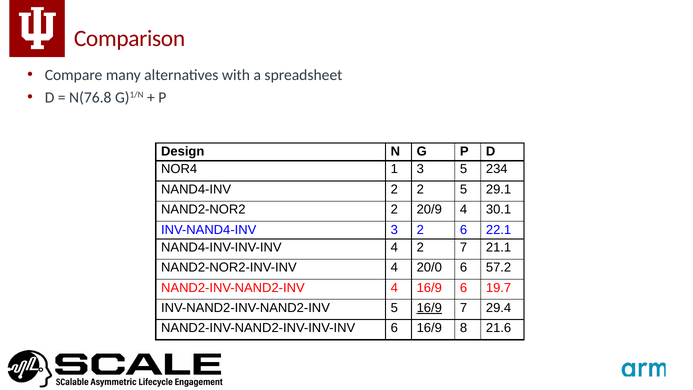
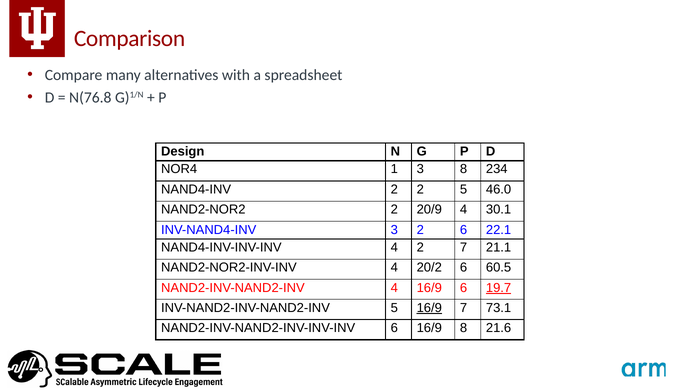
3 5: 5 -> 8 (464, 169)
29.1: 29.1 -> 46.0 (499, 189)
20/0: 20/0 -> 20/2 (429, 267)
57.2: 57.2 -> 60.5 (499, 267)
19.7 underline: none -> present (499, 288)
29.4: 29.4 -> 73.1 (499, 308)
